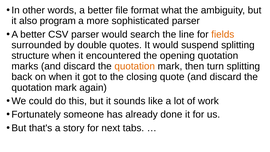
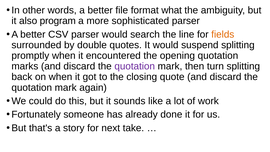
structure: structure -> promptly (30, 56)
quotation colour: orange -> purple (135, 66)
tabs: tabs -> take (133, 128)
